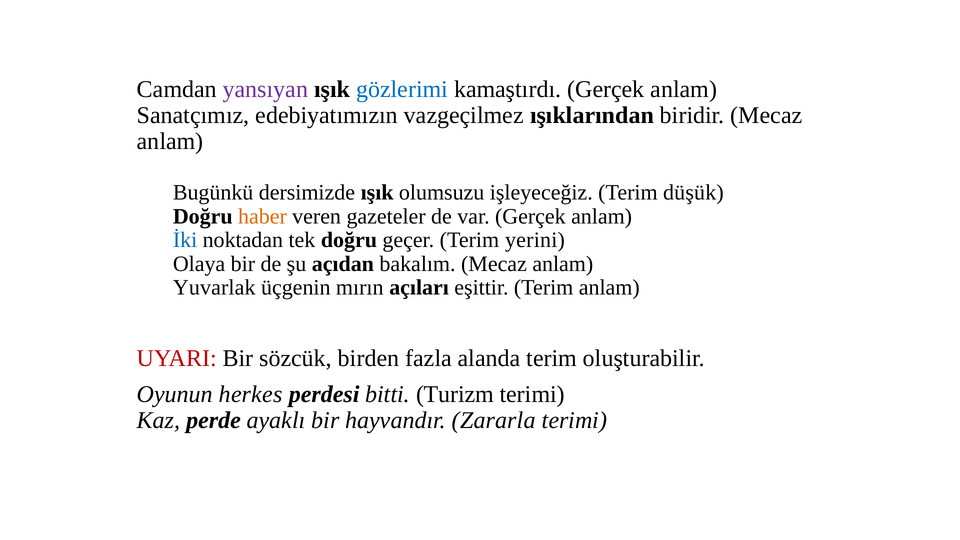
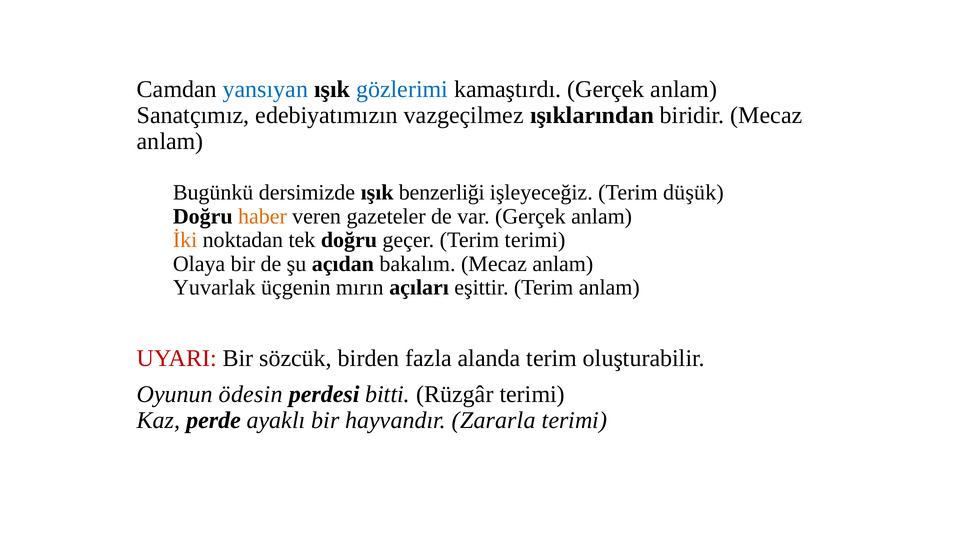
yansıyan colour: purple -> blue (265, 89)
olumsuzu: olumsuzu -> benzerliği (442, 193)
İki colour: blue -> orange (185, 240)
Terim yerini: yerini -> terimi (535, 240)
herkes: herkes -> ödesin (251, 394)
Turizm: Turizm -> Rüzgâr (455, 394)
